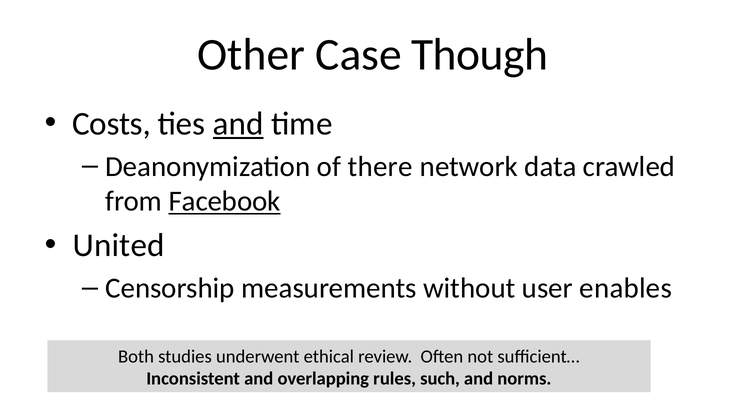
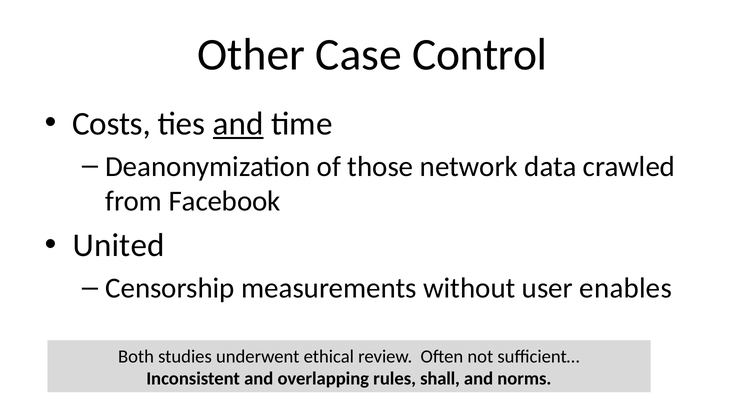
Though: Though -> Control (480, 55)
there: there -> those (380, 166)
Facebook underline: present -> none (225, 201)
such: such -> shall (440, 379)
